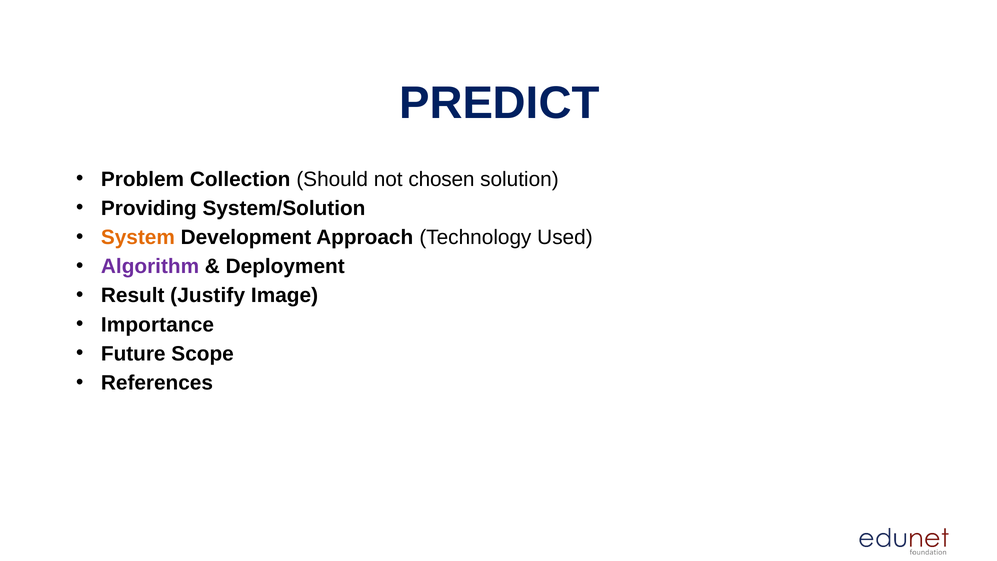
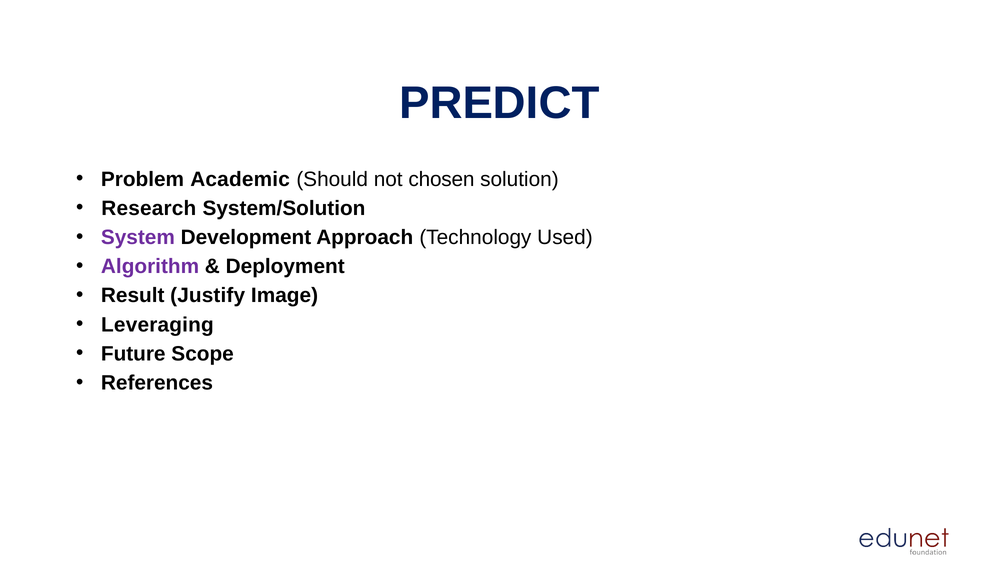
Collection: Collection -> Academic (240, 179)
Providing: Providing -> Research (149, 208)
System colour: orange -> purple (138, 237)
Importance: Importance -> Leveraging (157, 325)
